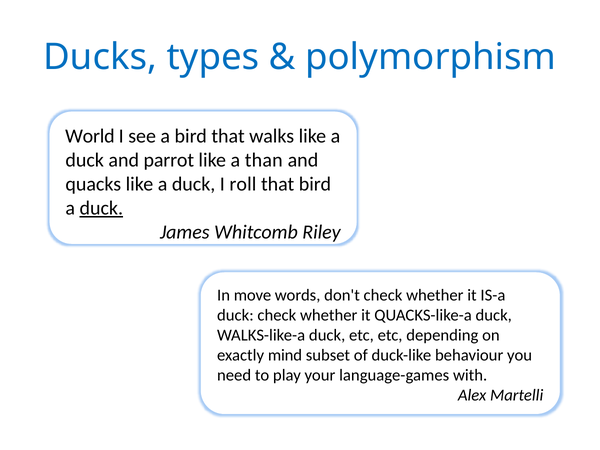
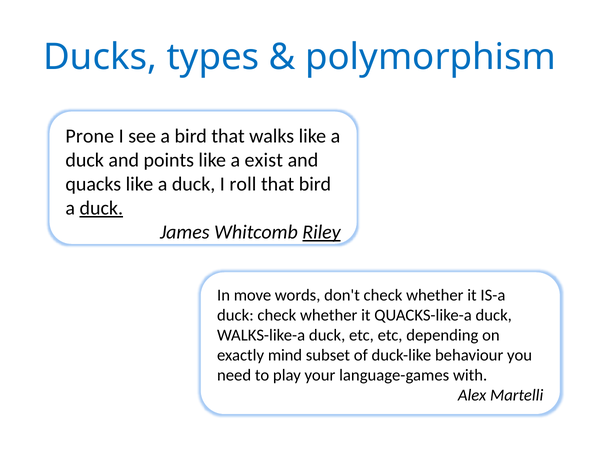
World: World -> Prone (90, 136)
parrot: parrot -> points (169, 160)
than: than -> exist (264, 160)
Riley underline: none -> present (322, 232)
